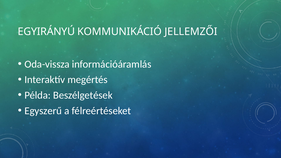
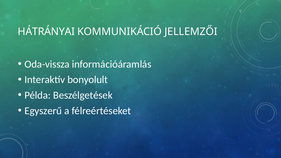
EGYIRÁNYÚ: EGYIRÁNYÚ -> HÁTRÁNYAI (46, 32)
megértés: megértés -> bonyolult (88, 80)
